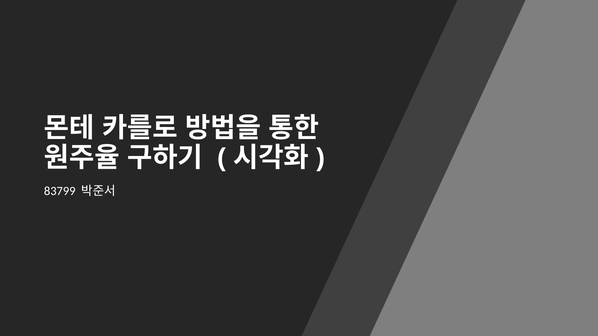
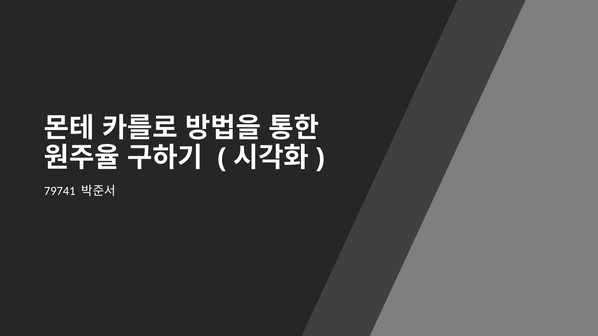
83799: 83799 -> 79741 (60, 191)
